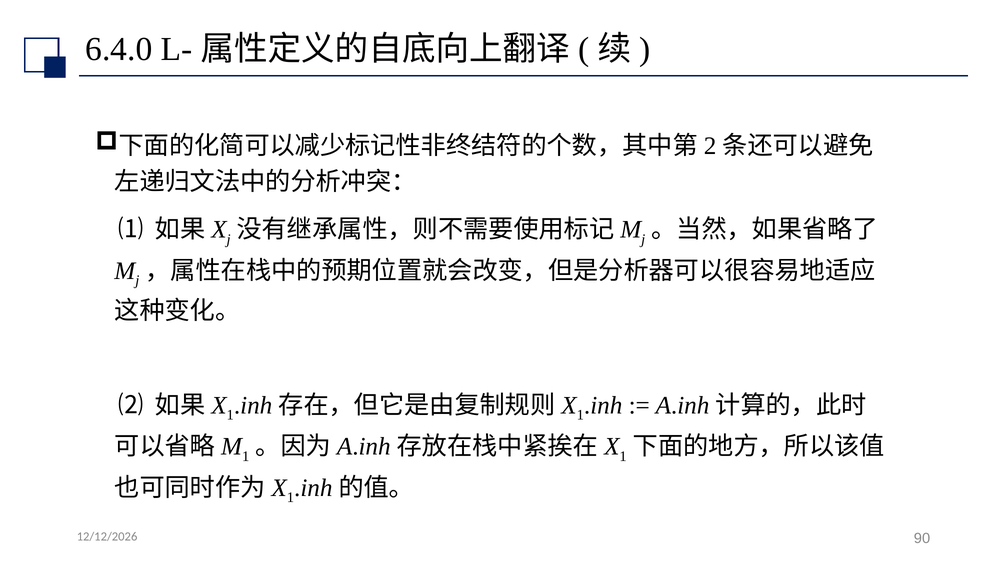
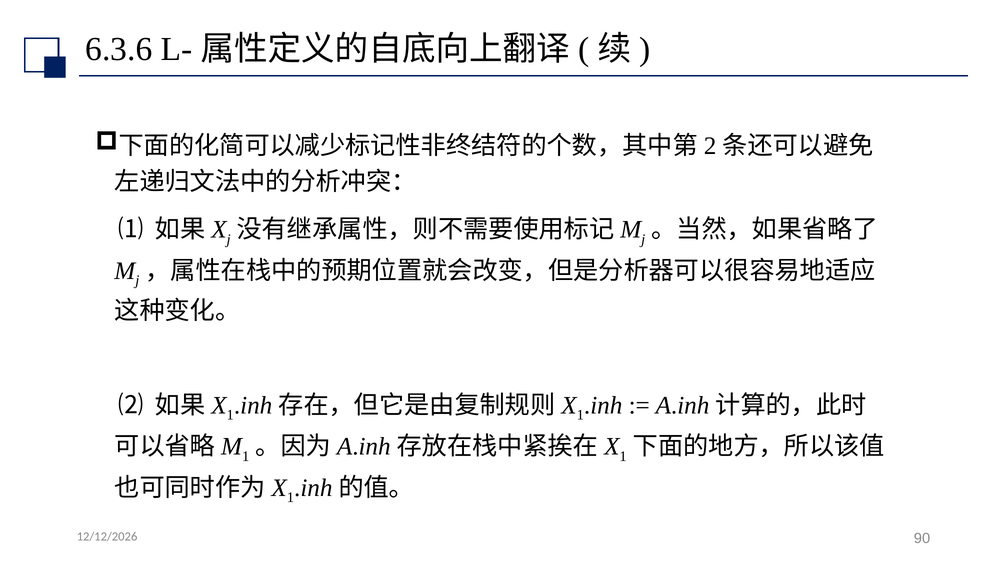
6.4.0: 6.4.0 -> 6.3.6 (119, 49)
